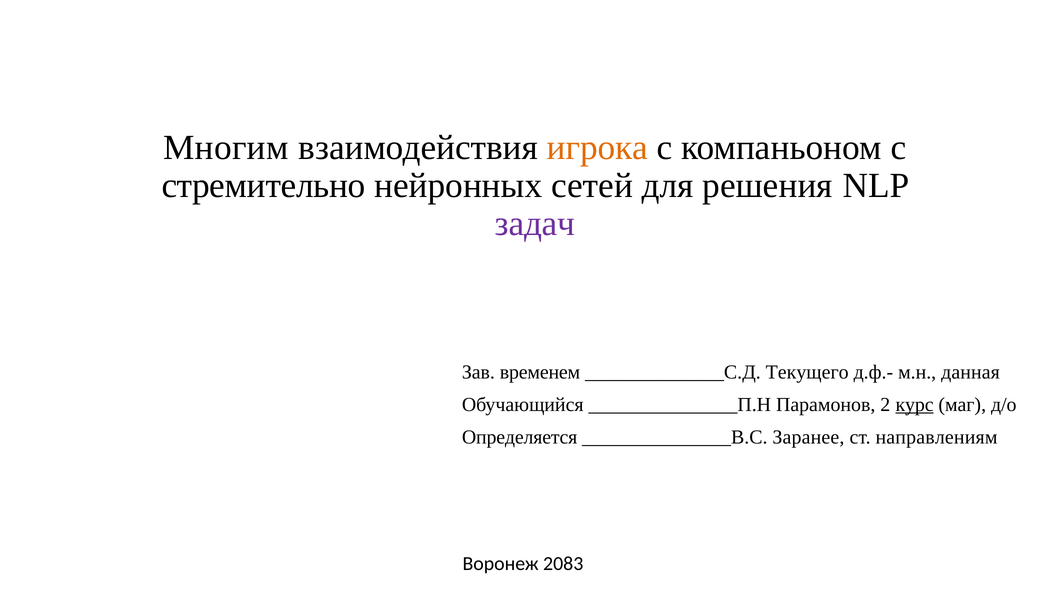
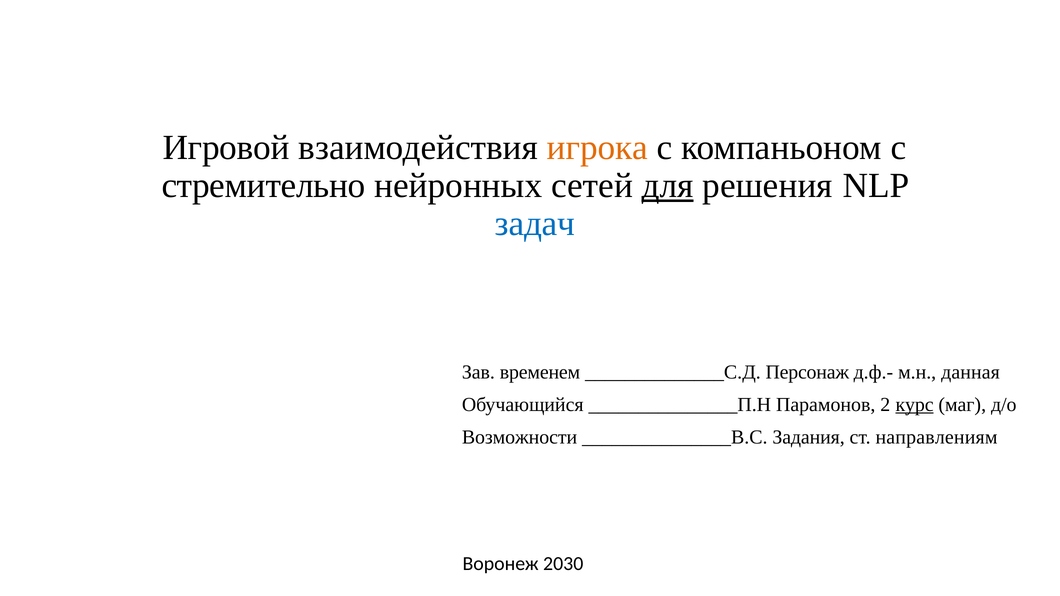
Многим: Многим -> Игровой (226, 147)
для underline: none -> present (668, 186)
задач colour: purple -> blue (535, 224)
Текущего: Текущего -> Персонаж (807, 372)
Определяется: Определяется -> Возможности (520, 437)
Заранее: Заранее -> Задания (809, 437)
2083: 2083 -> 2030 (563, 564)
